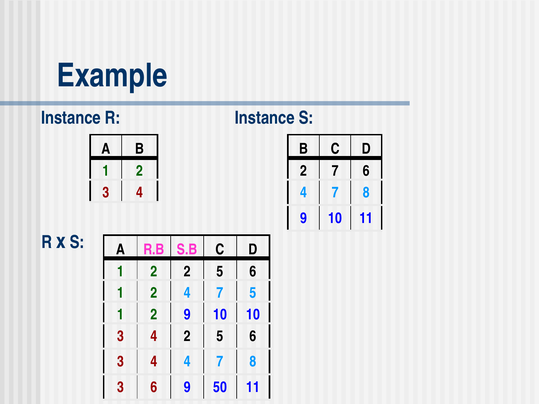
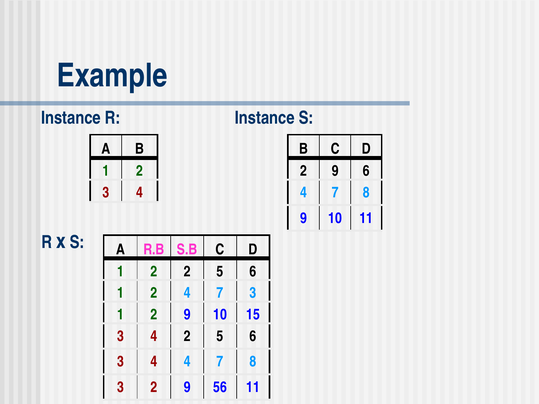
7: 7 -> 9 (335, 171)
7 5: 5 -> 3 (253, 293)
10 10: 10 -> 15 (253, 315)
3 6: 6 -> 2 (154, 387)
50: 50 -> 56 (220, 387)
